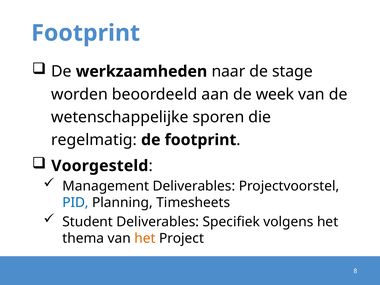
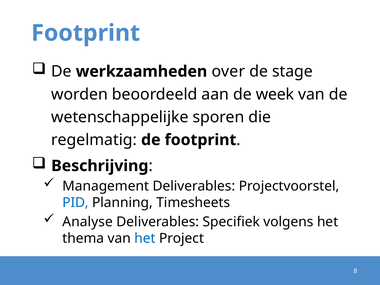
naar: naar -> over (228, 71)
Voorgesteld: Voorgesteld -> Beschrijving (100, 166)
Student: Student -> Analyse (88, 222)
het colour: orange -> blue (145, 238)
